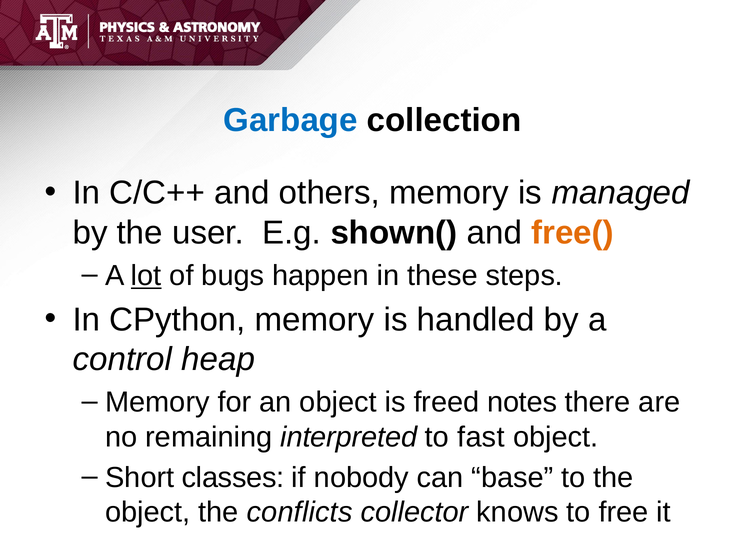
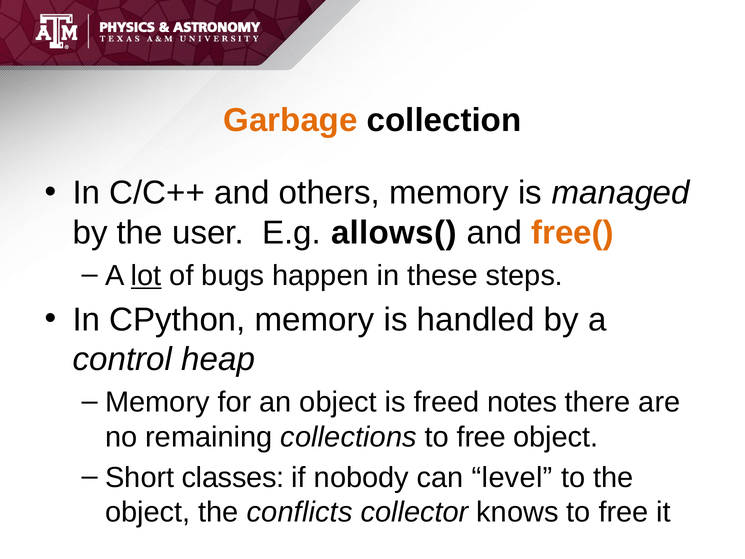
Garbage colour: blue -> orange (290, 121)
shown(: shown( -> allows( (394, 233)
interpreted: interpreted -> collections (349, 437)
fast: fast -> free (481, 437)
base: base -> level (512, 477)
